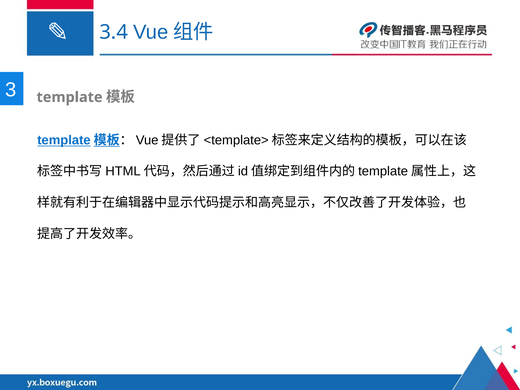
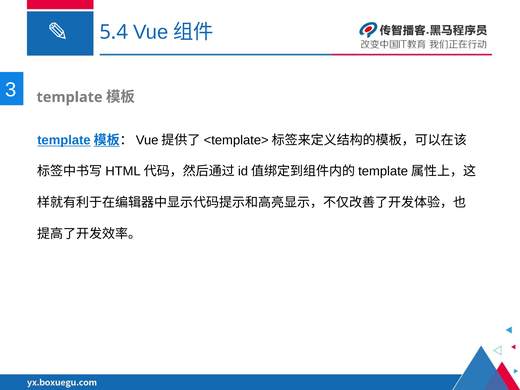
3.4: 3.4 -> 5.4 (114, 32)
